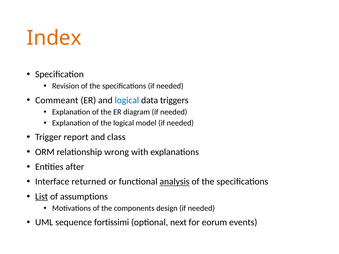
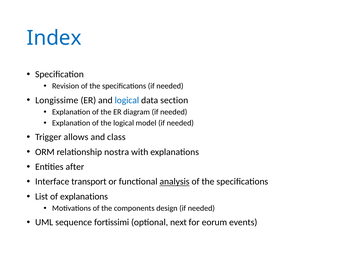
Index colour: orange -> blue (54, 38)
Commeant: Commeant -> Longissime (57, 100)
triggers: triggers -> section (174, 100)
report: report -> allows (76, 137)
wrong: wrong -> nostra (117, 152)
returned: returned -> transport (89, 182)
List underline: present -> none (42, 197)
of assumptions: assumptions -> explanations (84, 197)
